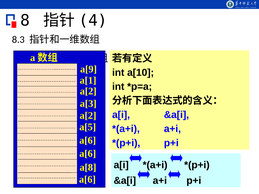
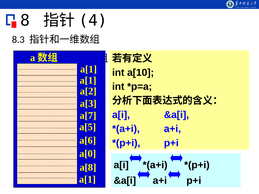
a[9: a[9 -> a[1 (88, 69)
a[2: a[2 -> a[7 (88, 116)
a[6: a[6 -> a[0 (88, 154)
a[6: a[6 -> a[1 (87, 180)
